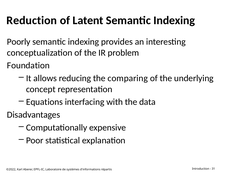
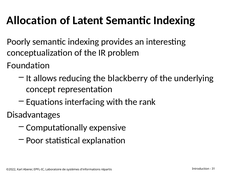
Reduction: Reduction -> Allocation (32, 20)
comparing: comparing -> blackberry (128, 78)
data: data -> rank (147, 102)
